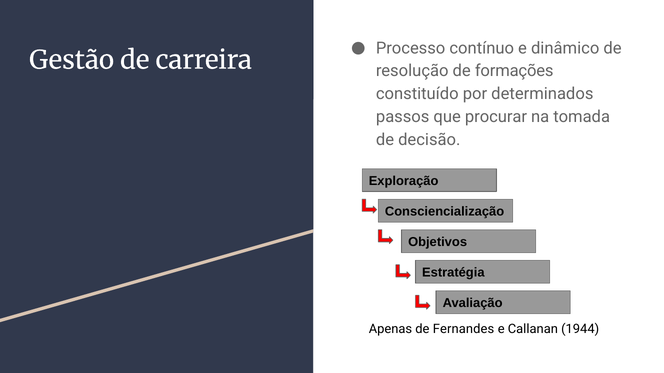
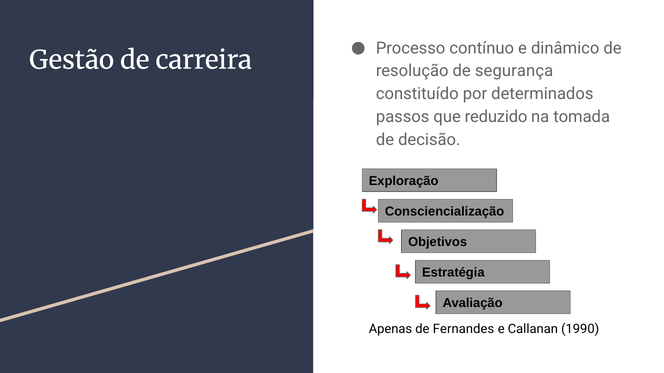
formações: formações -> segurança (514, 71)
procurar: procurar -> reduzido (496, 117)
1944: 1944 -> 1990 (580, 330)
